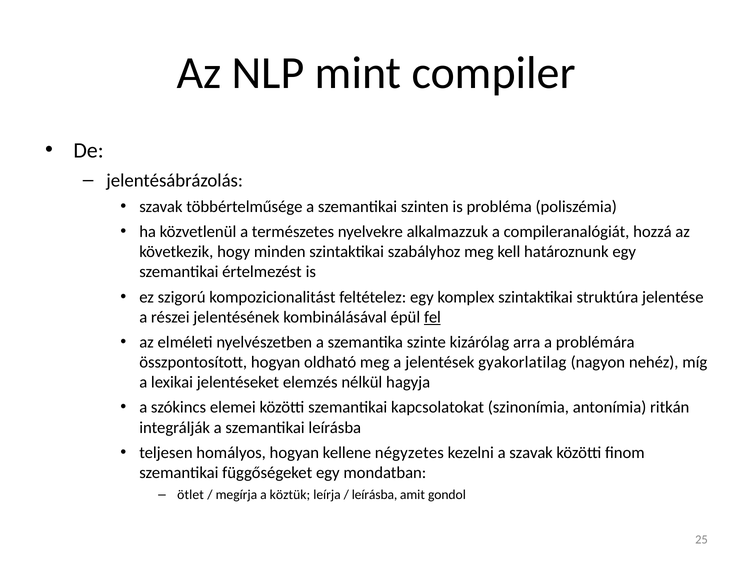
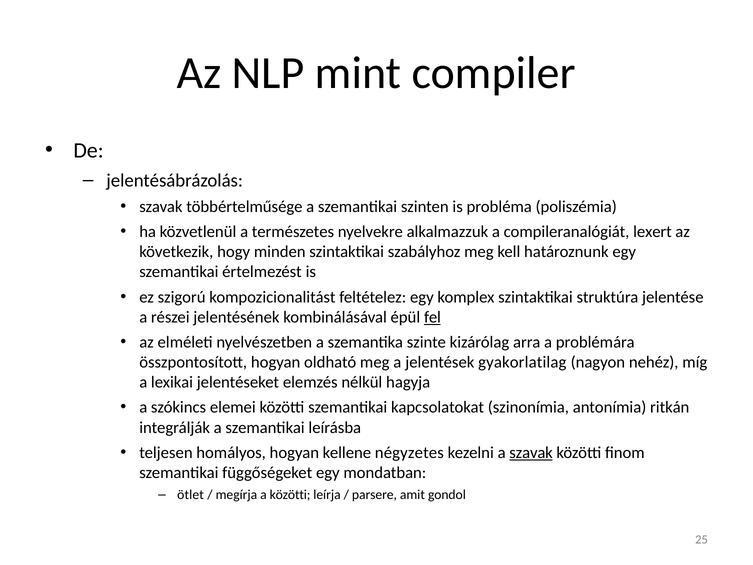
hozzá: hozzá -> lexert (652, 232)
szavak underline: none -> present (531, 452)
a köztük: köztük -> közötti (290, 495)
leírásba: leírásba -> parsere (374, 495)
